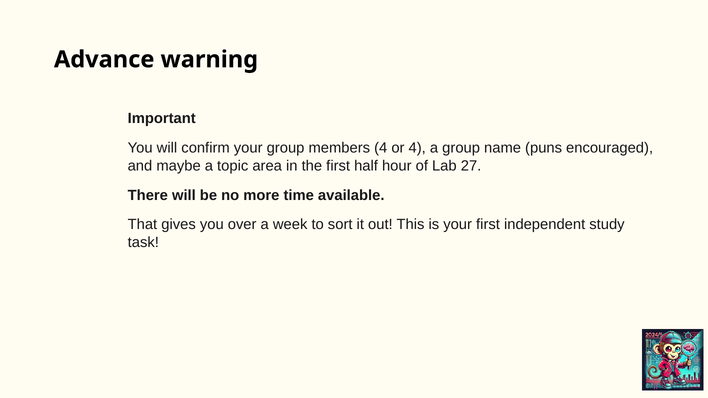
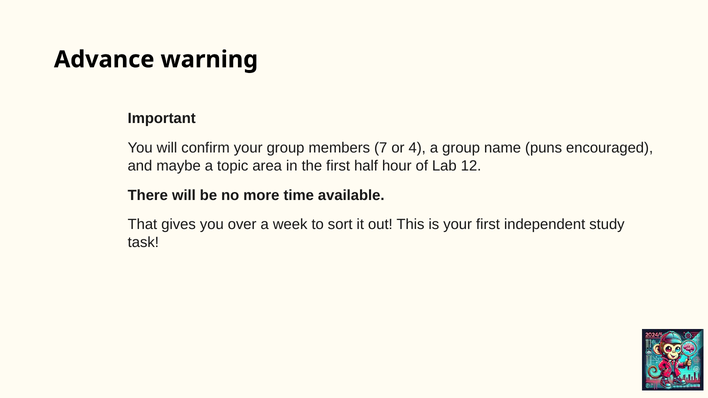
members 4: 4 -> 7 (381, 148)
27: 27 -> 12 (471, 166)
